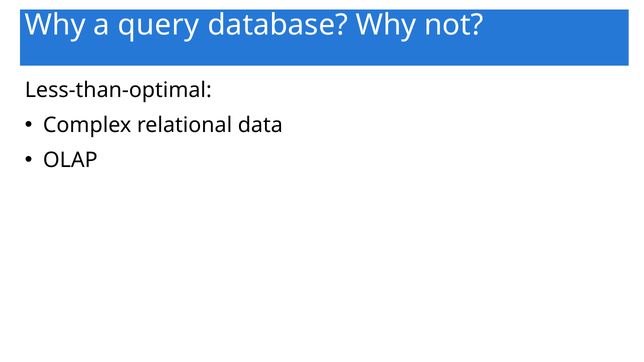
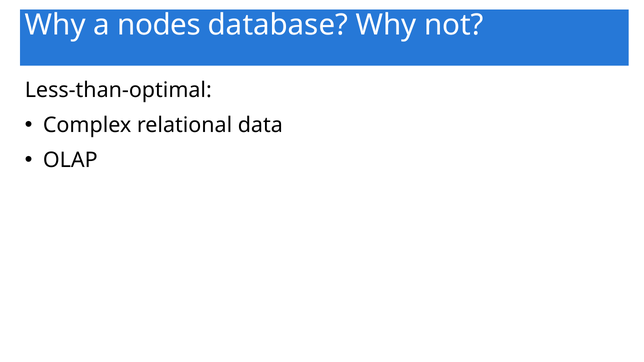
query: query -> nodes (159, 25)
